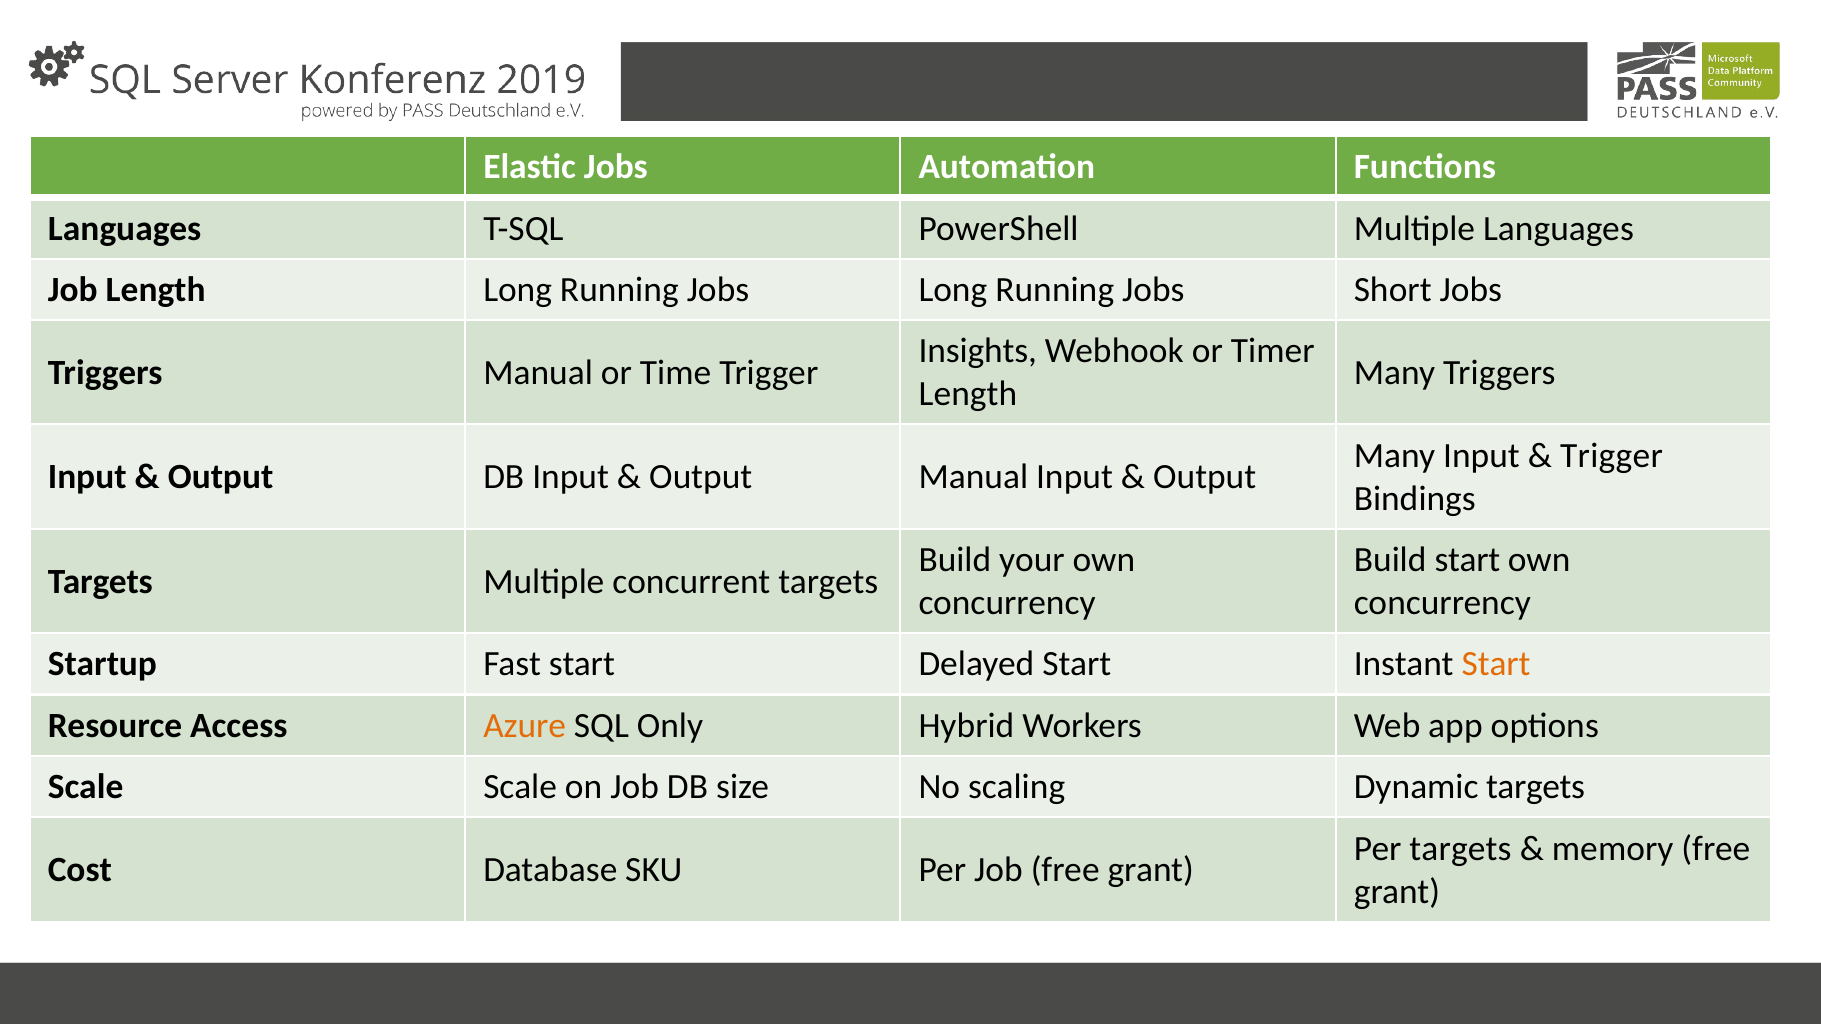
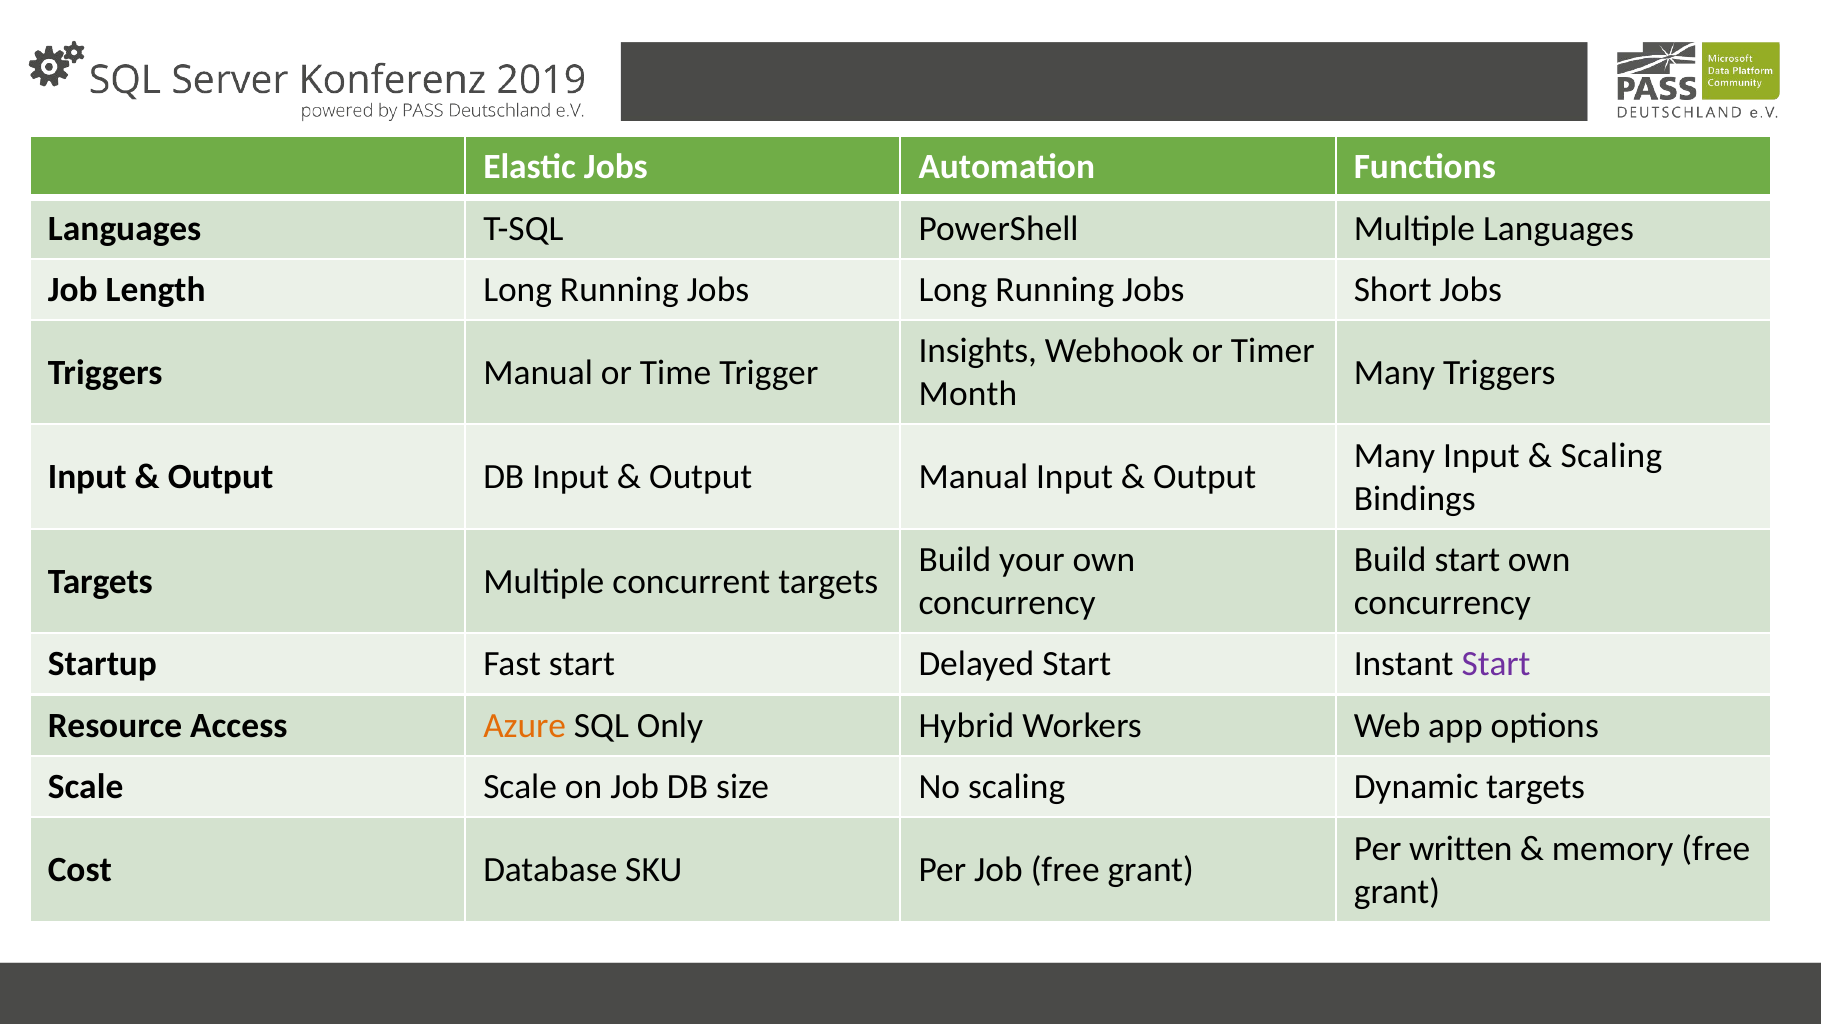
Length: Length -> Month (968, 394)
Trigger: Trigger -> Scaling (1611, 456)
Start colour: orange -> purple (1496, 665)
Per targets: targets -> written (1461, 849)
